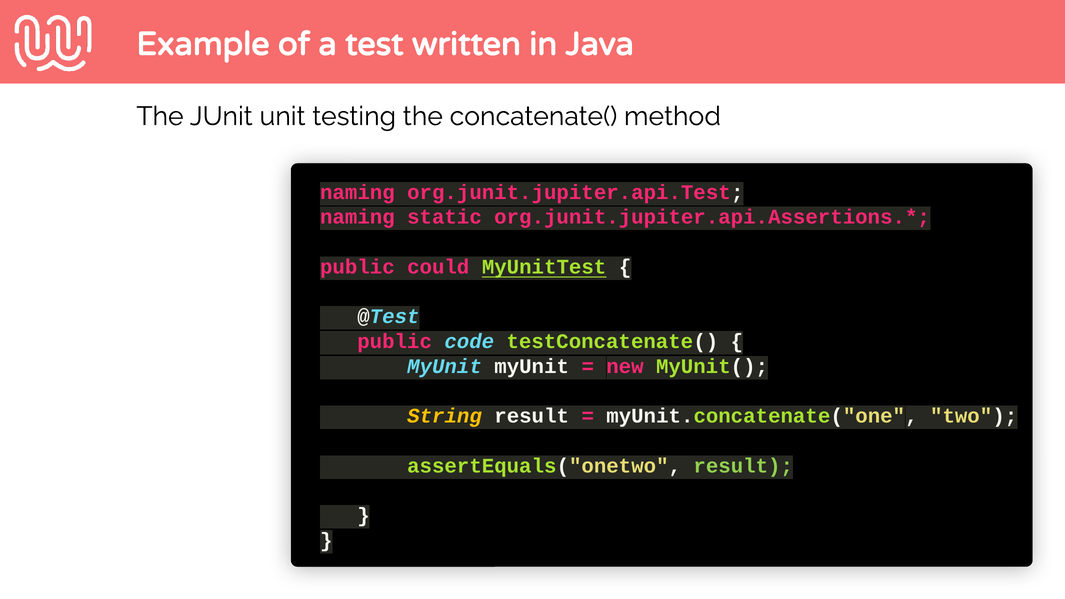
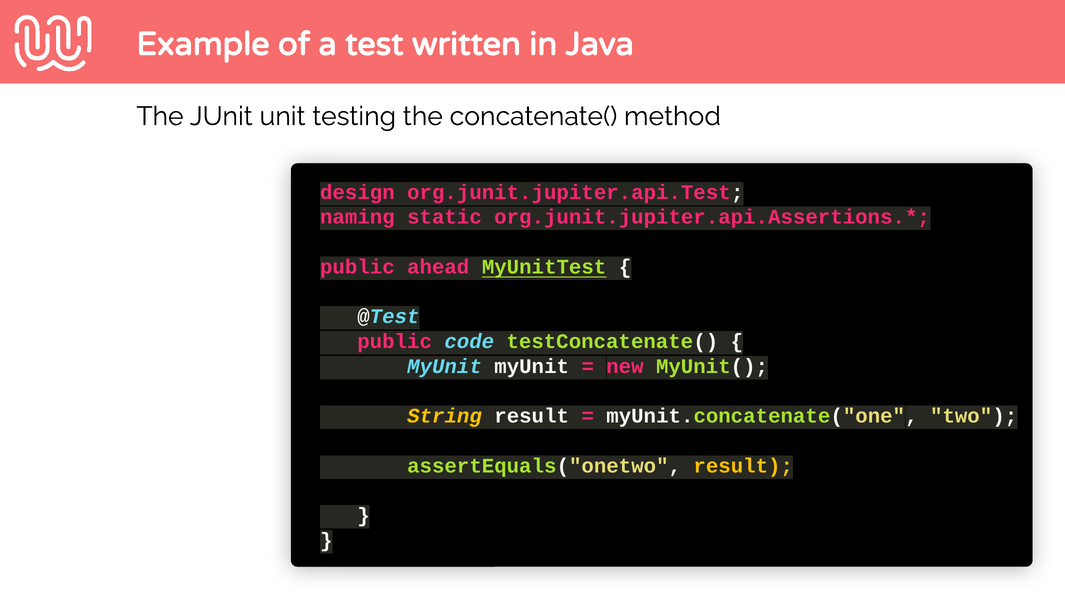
naming: naming -> design (357, 192)
could: could -> ahead (438, 267)
result colour: light green -> yellow (743, 466)
